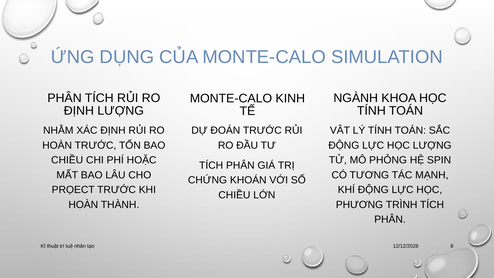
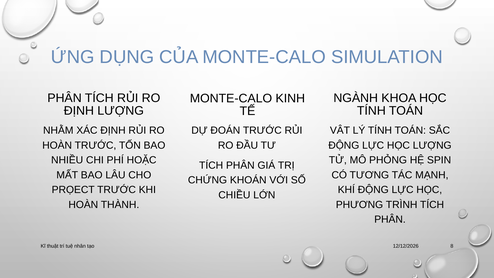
CHIỀU: CHIỀU -> NHIỀU (67, 160)
